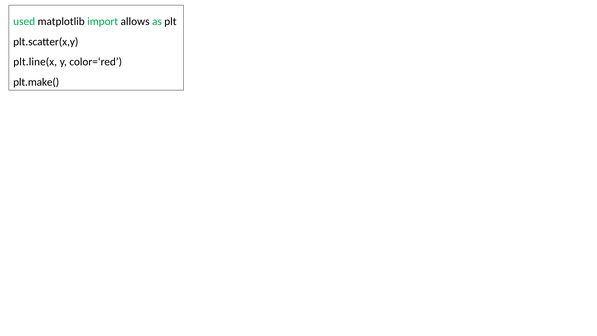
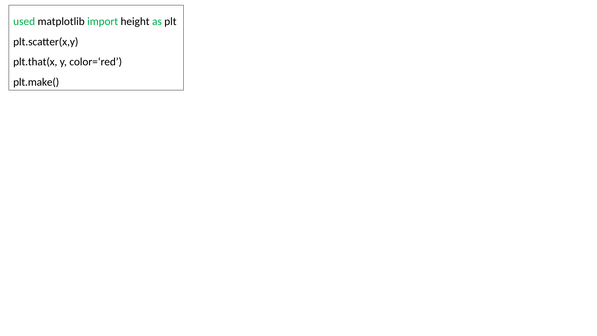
allows: allows -> height (135, 22)
plt.line(x: plt.line(x -> plt.that(x (35, 62)
